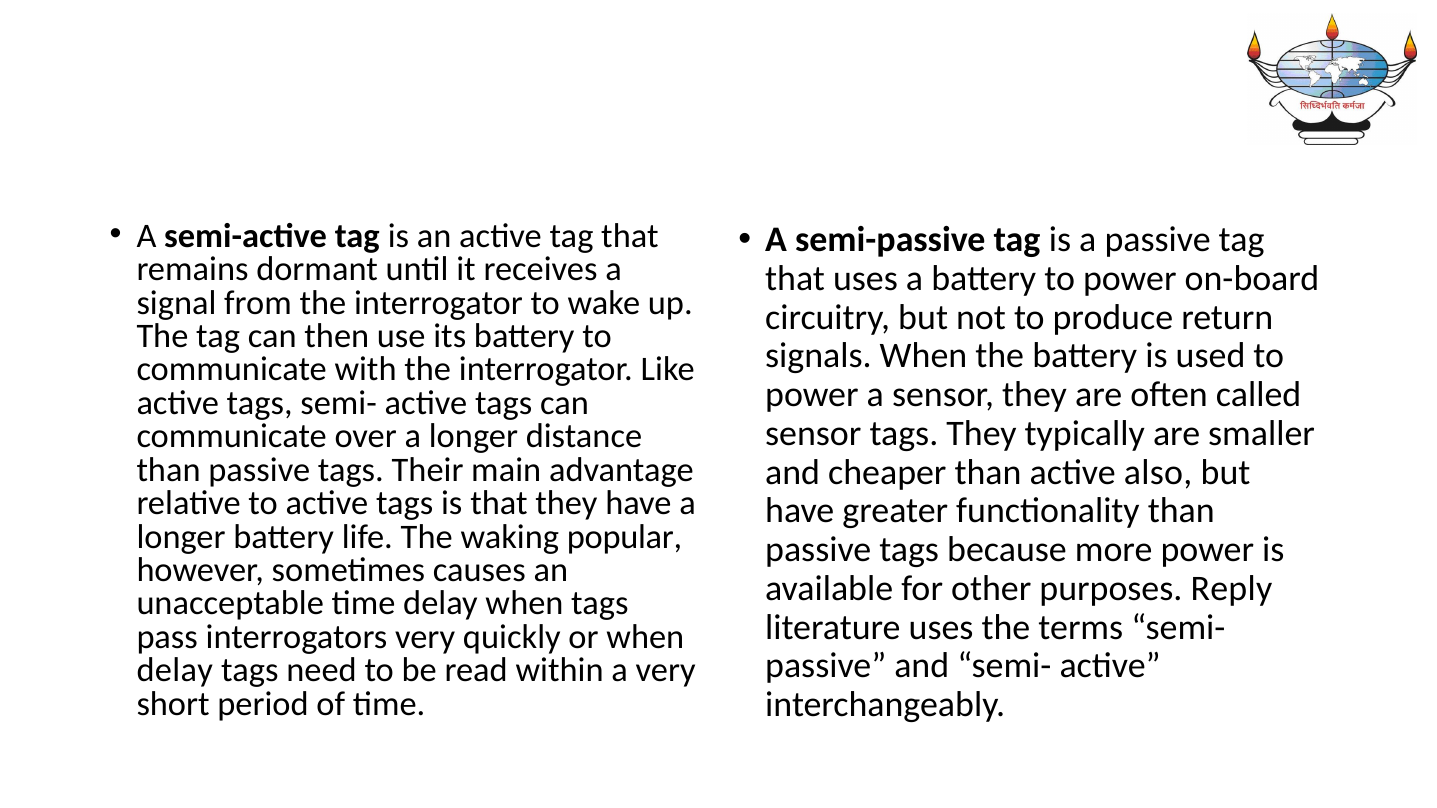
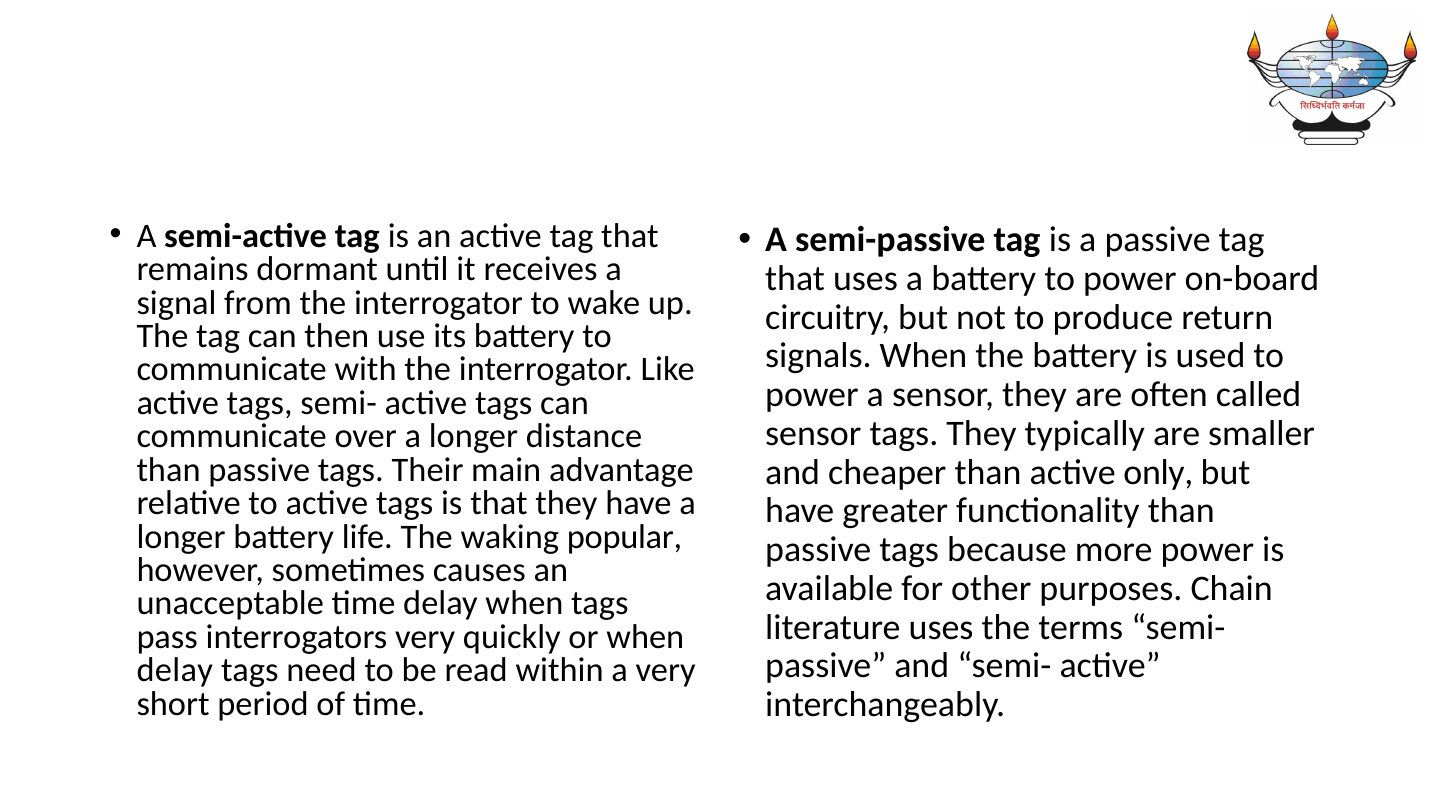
also: also -> only (1158, 472)
Reply: Reply -> Chain (1232, 589)
